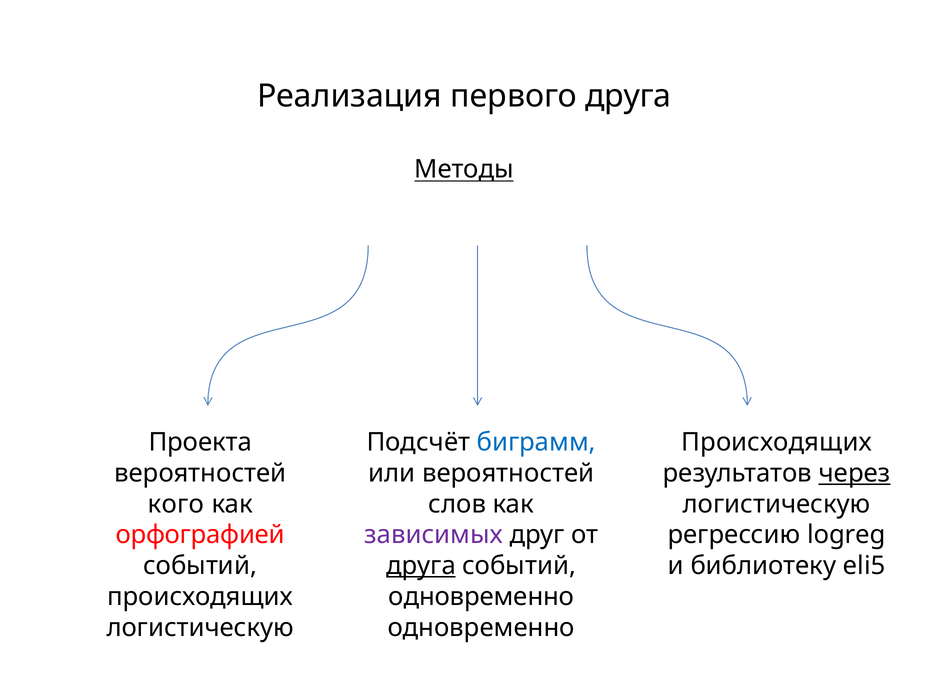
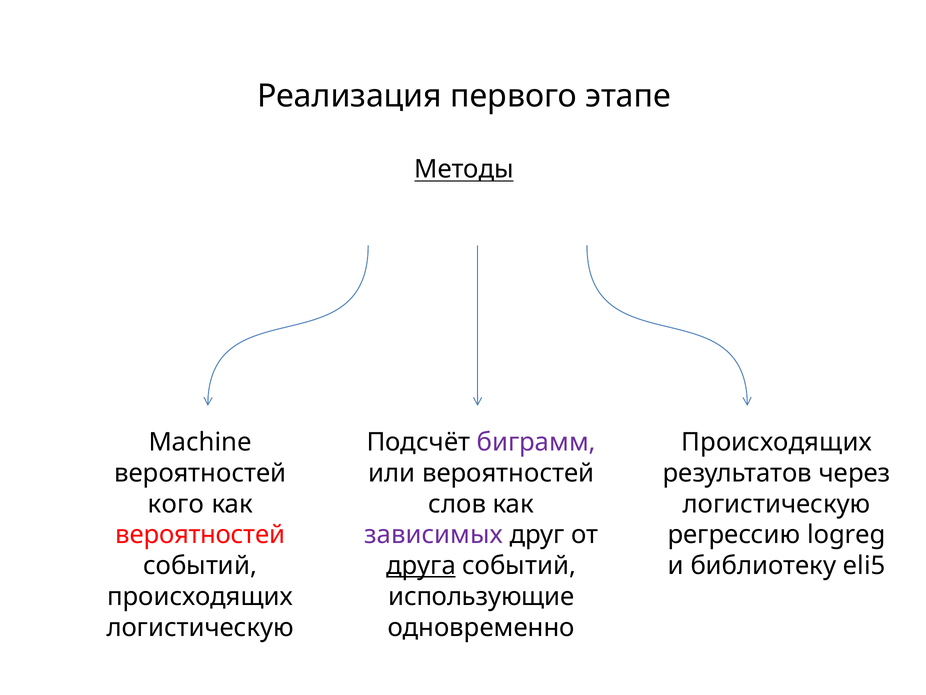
первого друга: друга -> этапе (628, 96)
Проекта: Проекта -> Machine (200, 442)
биграмм colour: blue -> purple (536, 442)
через underline: present -> none (855, 473)
орфографией: орфографией -> вероятностей (200, 535)
одновременно: одновременно -> использующие (481, 596)
